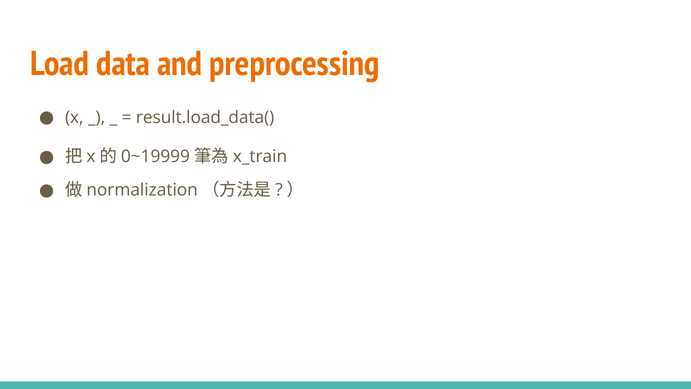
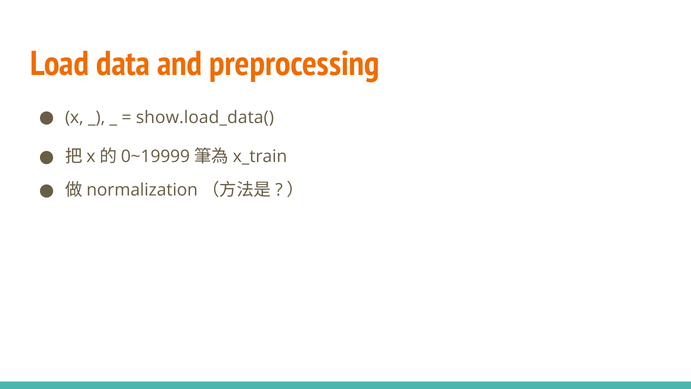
result.load_data(: result.load_data( -> show.load_data( (205, 117)
